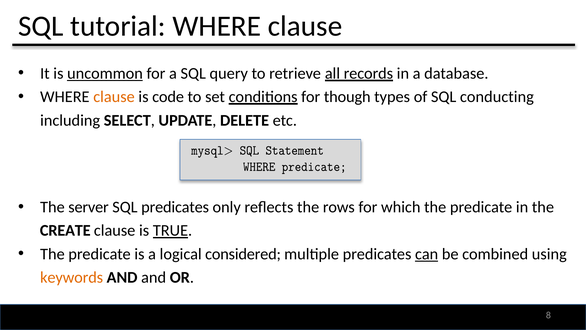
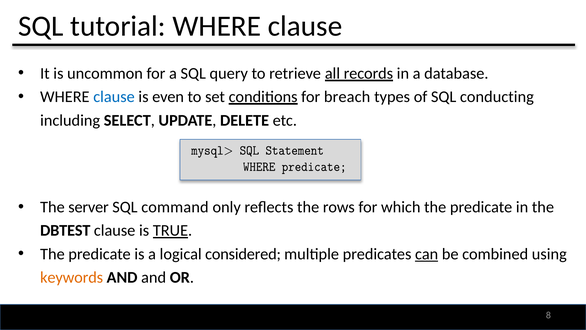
uncommon underline: present -> none (105, 73)
clause colour: orange -> blue (114, 97)
code: code -> even (168, 97)
though: though -> breach (347, 97)
SQL predicates: predicates -> command (175, 207)
CREATE: CREATE -> DBTEST (65, 230)
